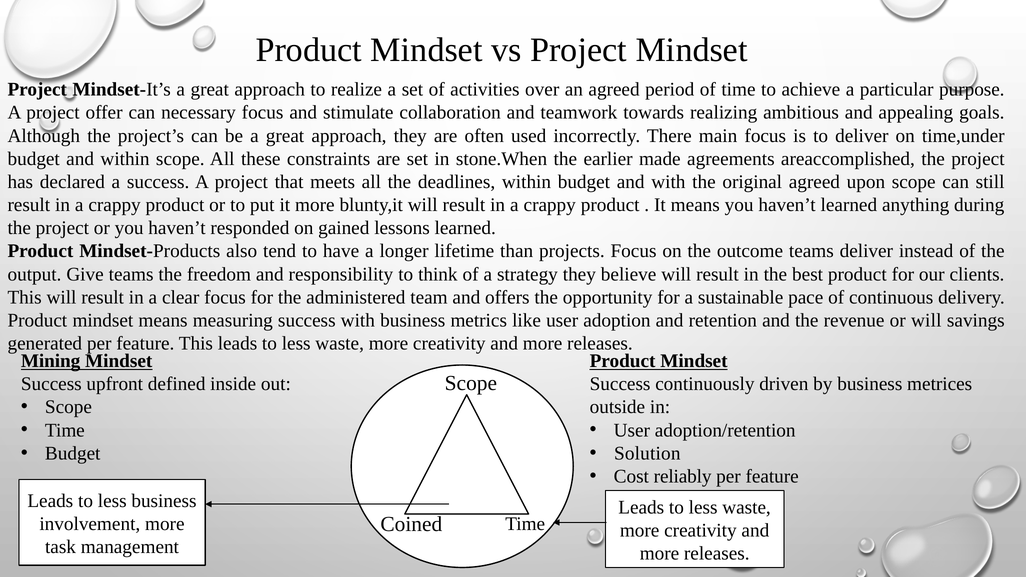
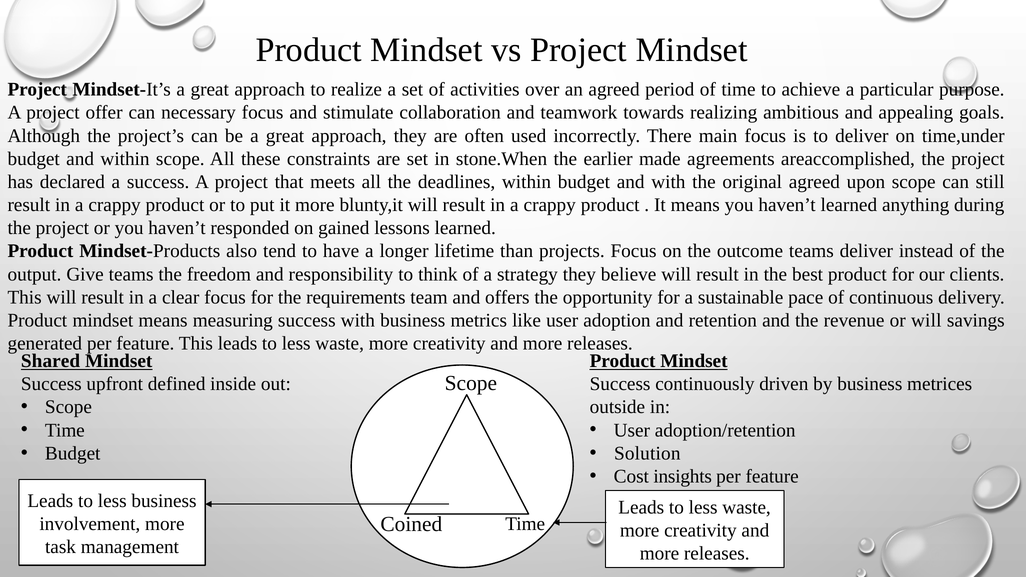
administered: administered -> requirements (356, 297)
Mining: Mining -> Shared (51, 361)
reliably: reliably -> insights (683, 476)
